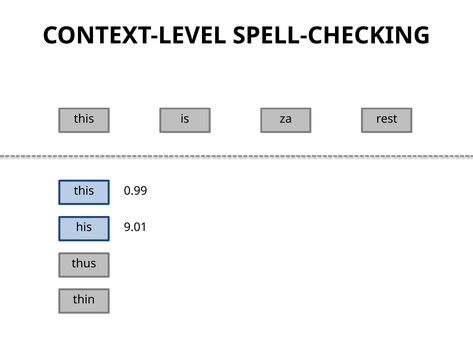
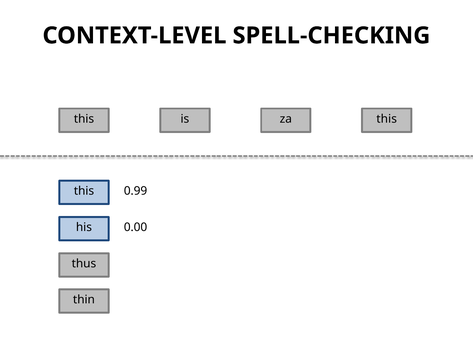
za rest: rest -> this (387, 119)
9.01: 9.01 -> 0.00 (136, 227)
